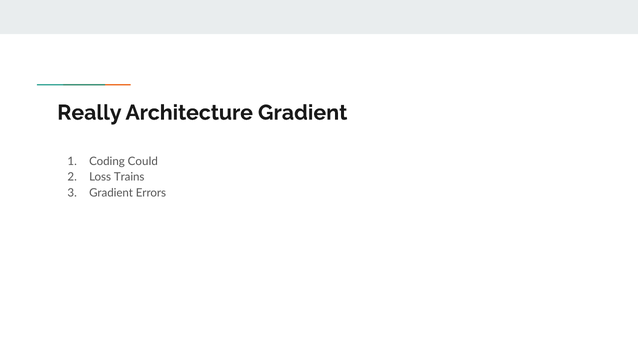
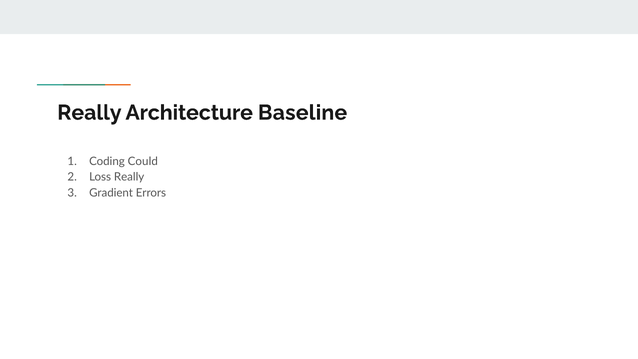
Architecture Gradient: Gradient -> Baseline (303, 113)
Loss Trains: Trains -> Really (129, 177)
